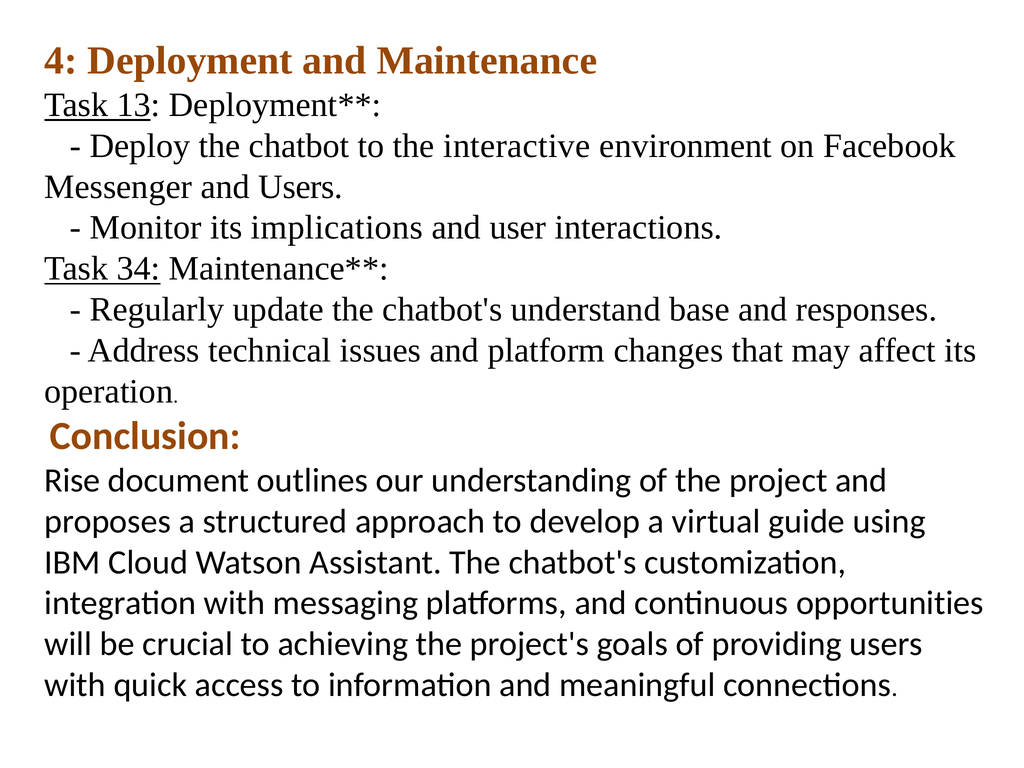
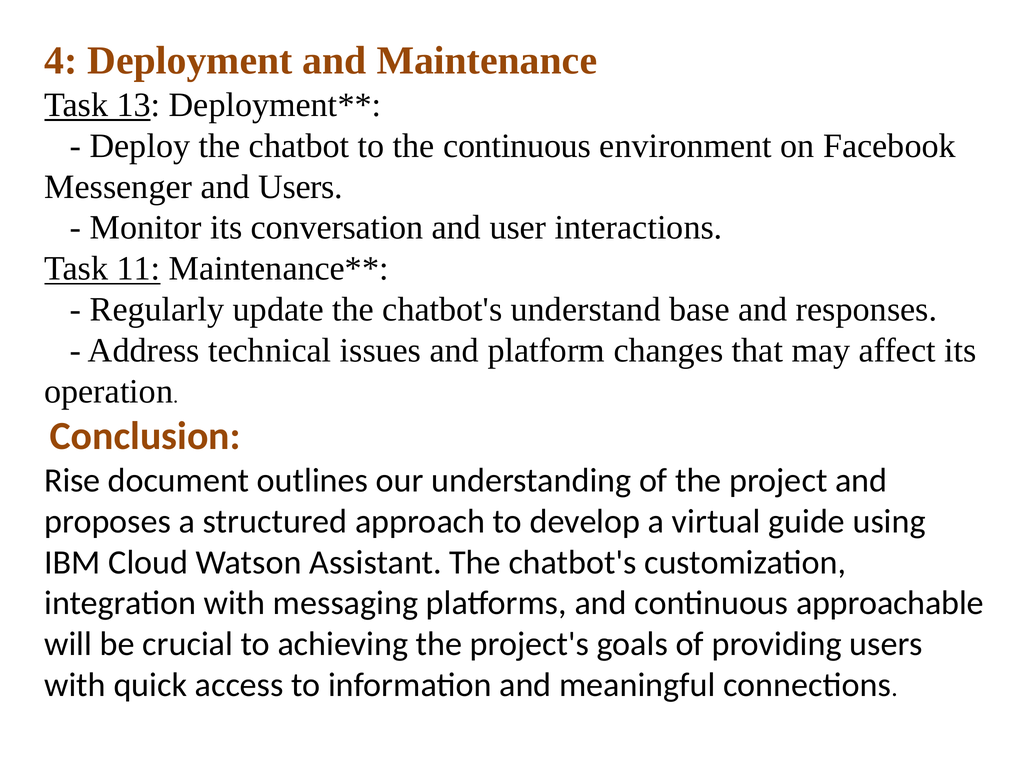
the interactive: interactive -> continuous (517, 146)
implications: implications -> conversation (337, 228)
34: 34 -> 11 (139, 269)
opportunities: opportunities -> approachable (890, 603)
